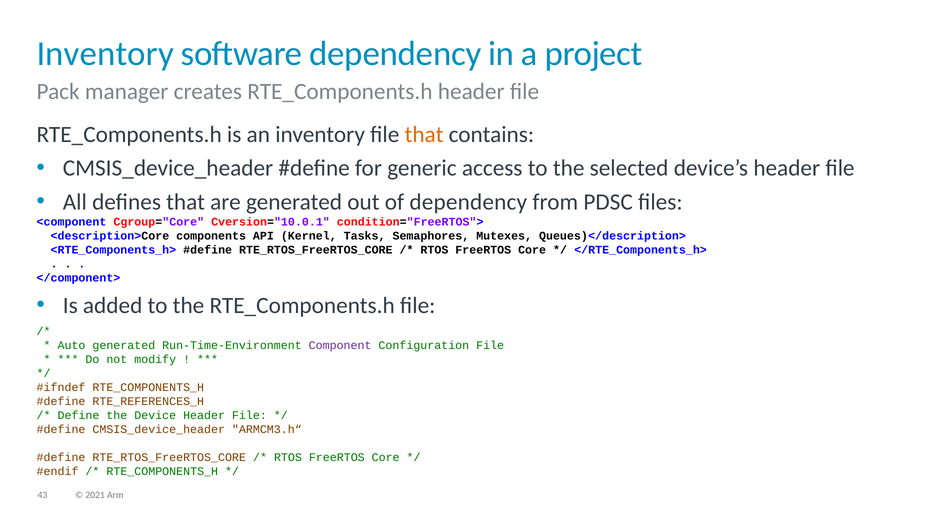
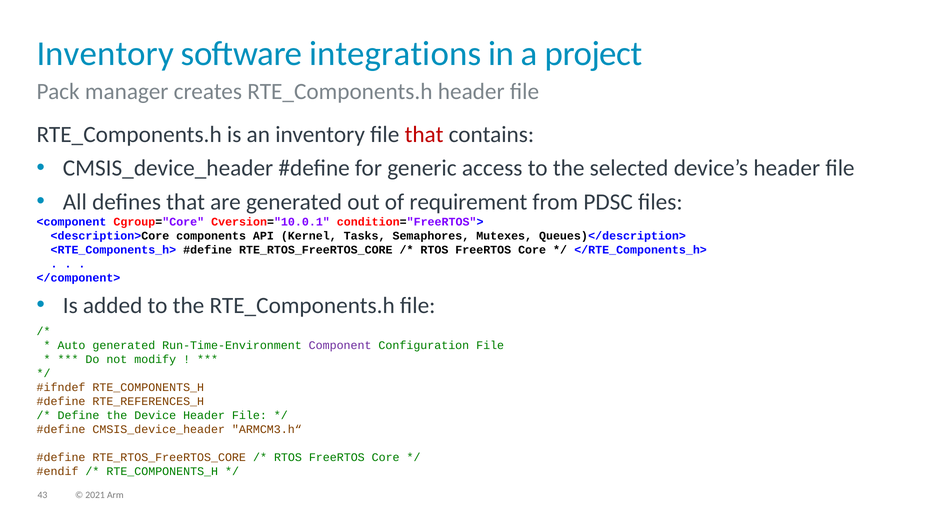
software dependency: dependency -> integrations (395, 53)
that colour: orange -> red (424, 134)
of dependency: dependency -> requirement (468, 202)
